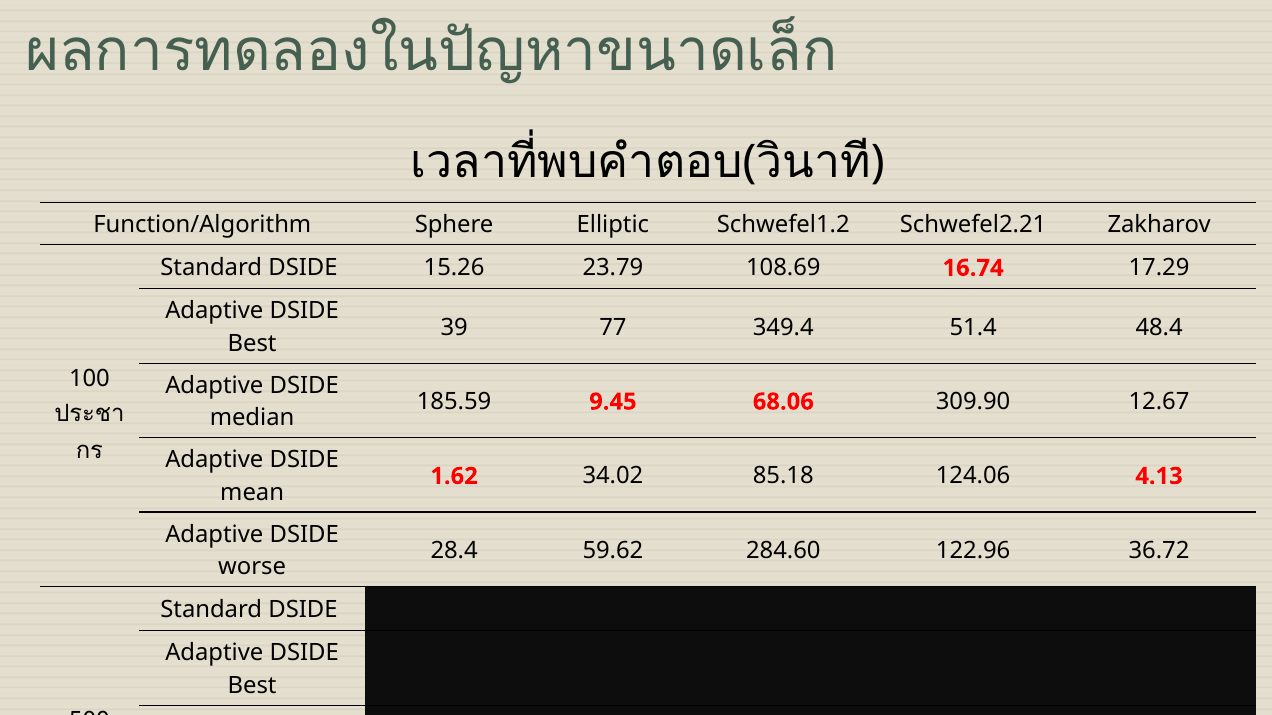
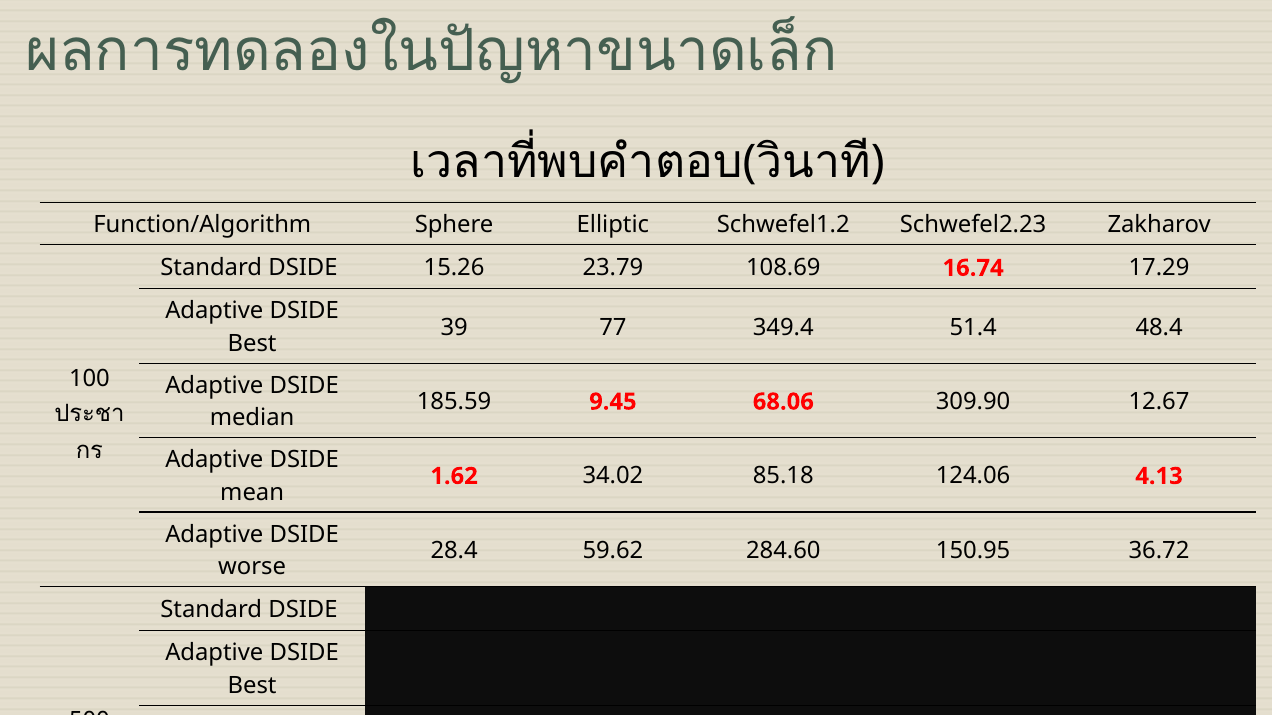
Schwefel2.21: Schwefel2.21 -> Schwefel2.23 (973, 225)
122.96: 122.96 -> 150.95 (973, 551)
